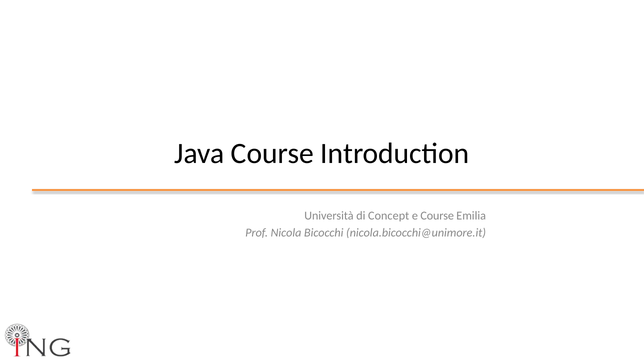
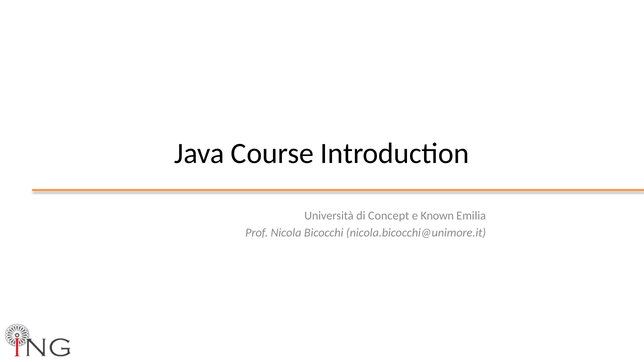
e Course: Course -> Known (437, 216)
